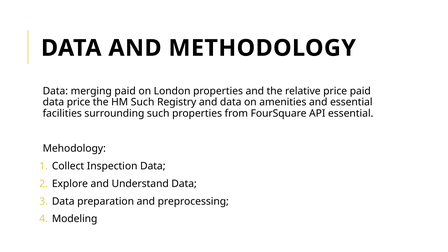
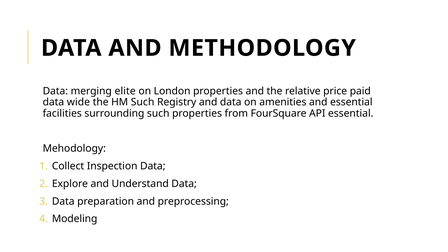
merging paid: paid -> elite (125, 91)
data price: price -> wide (78, 102)
